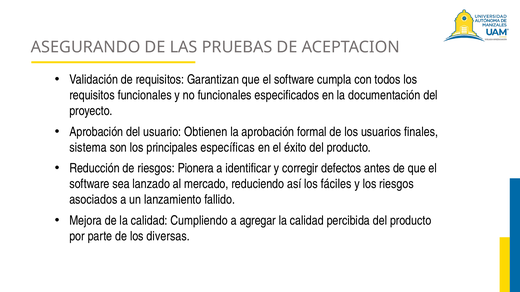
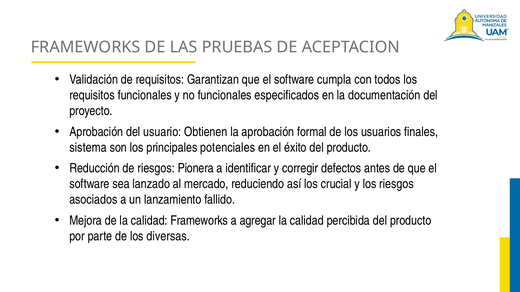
ASEGURANDO: ASEGURANDO -> FRAMEWORKS (86, 47)
específicas: específicas -> potenciales (228, 148)
fáciles: fáciles -> crucial (336, 184)
calidad Cumpliendo: Cumpliendo -> Frameworks (199, 221)
